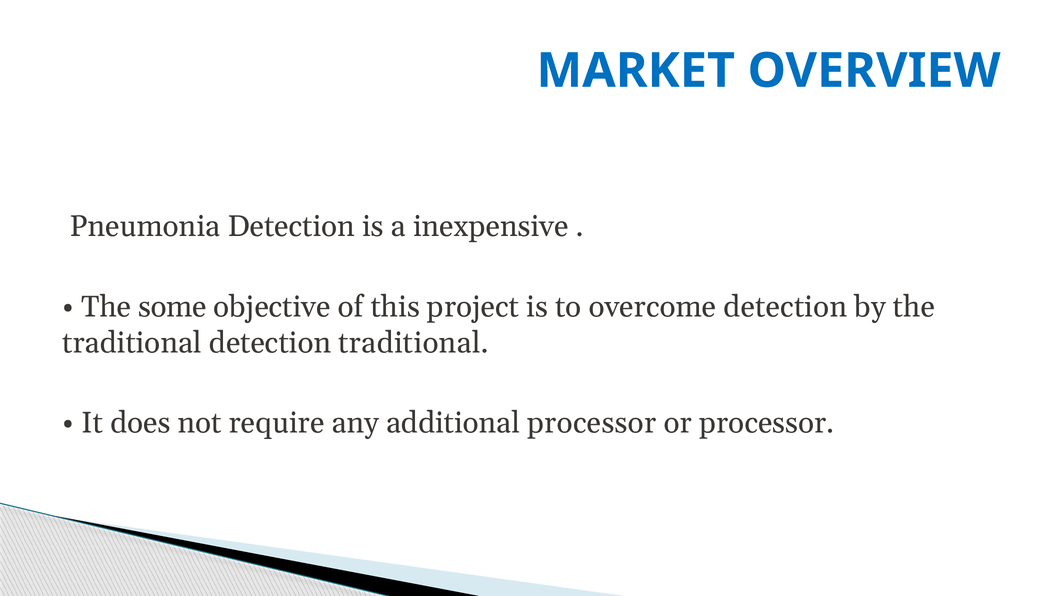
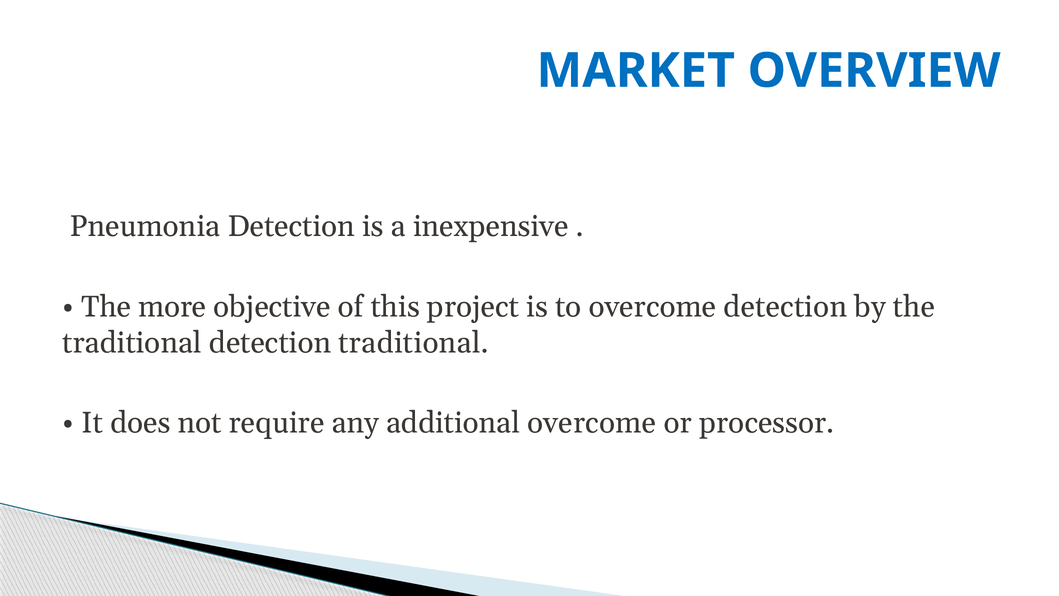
some: some -> more (172, 307)
additional processor: processor -> overcome (592, 423)
